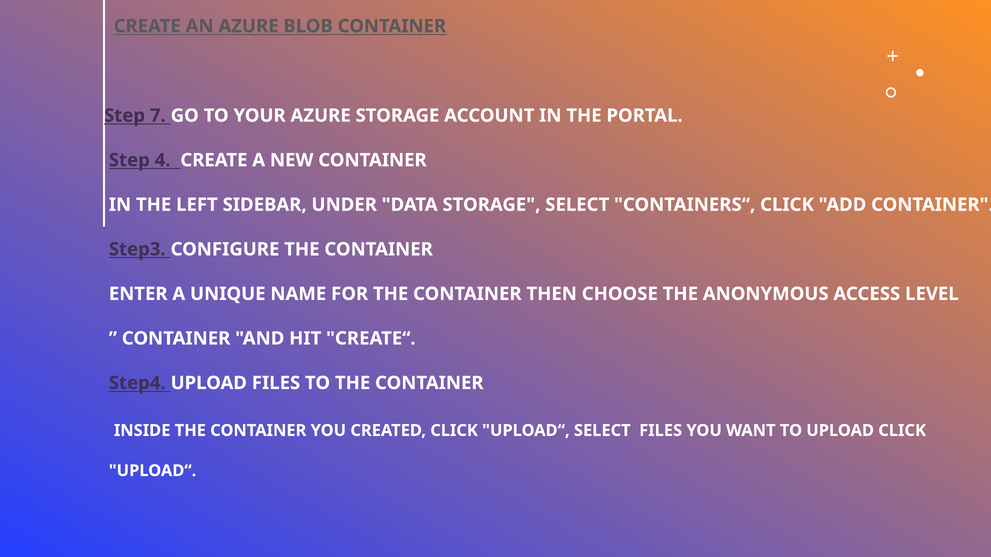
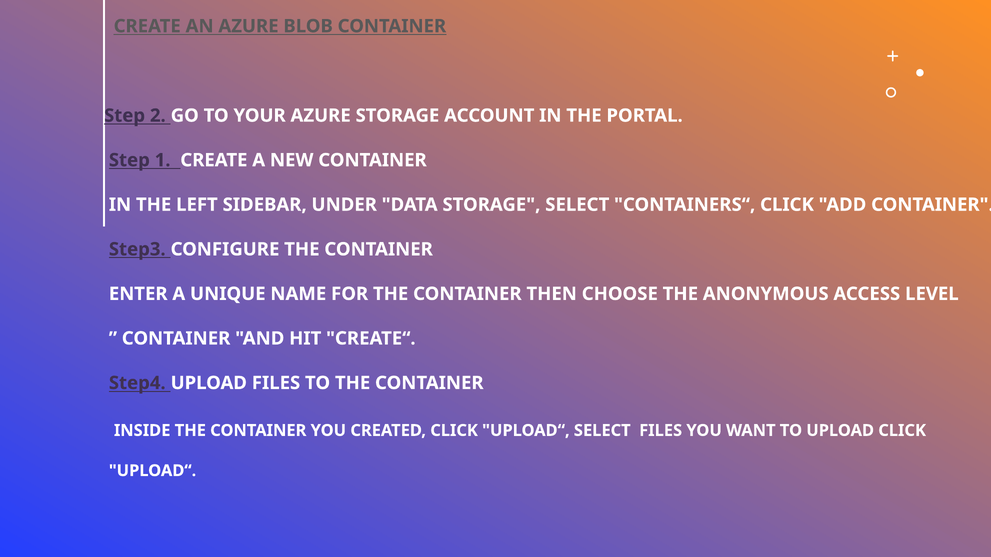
7: 7 -> 2 (158, 116)
4: 4 -> 1 (163, 160)
